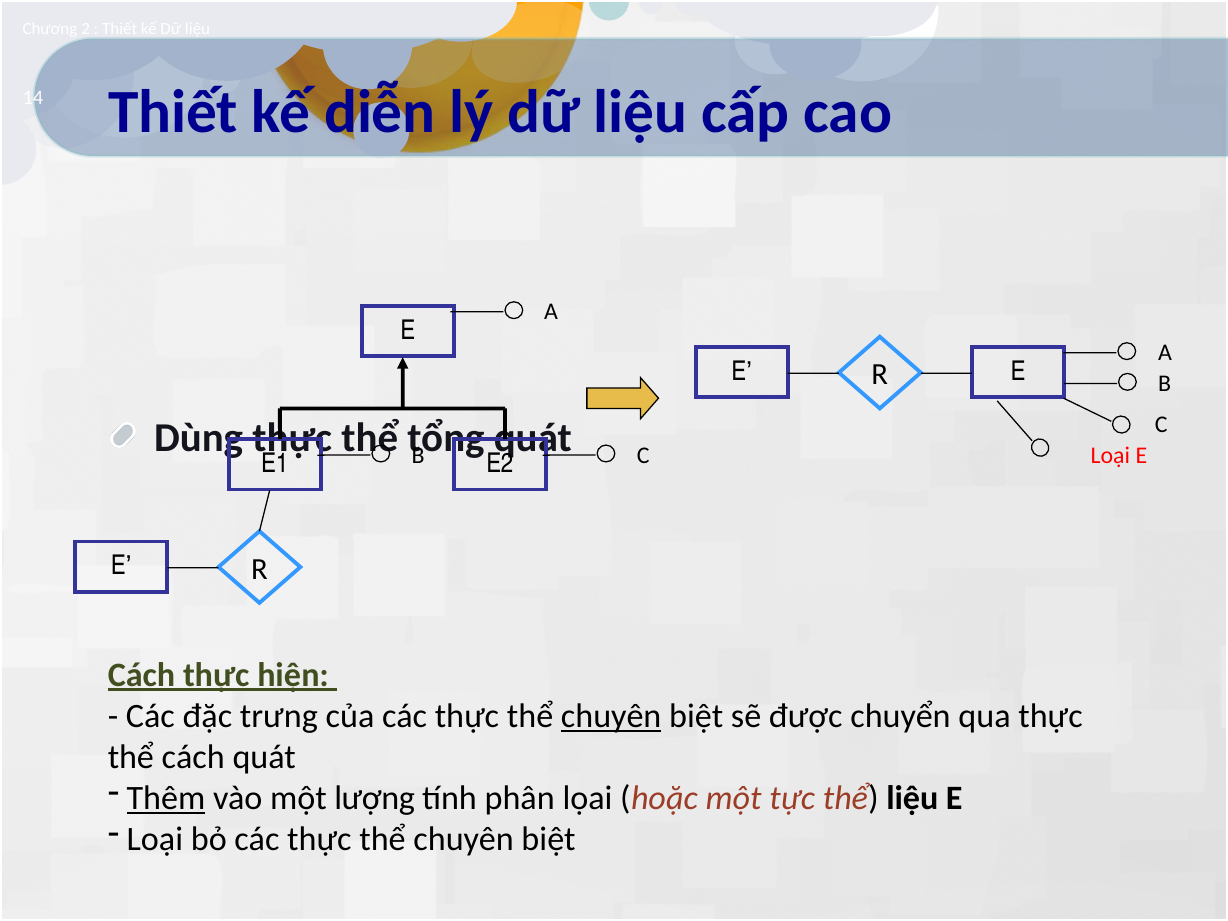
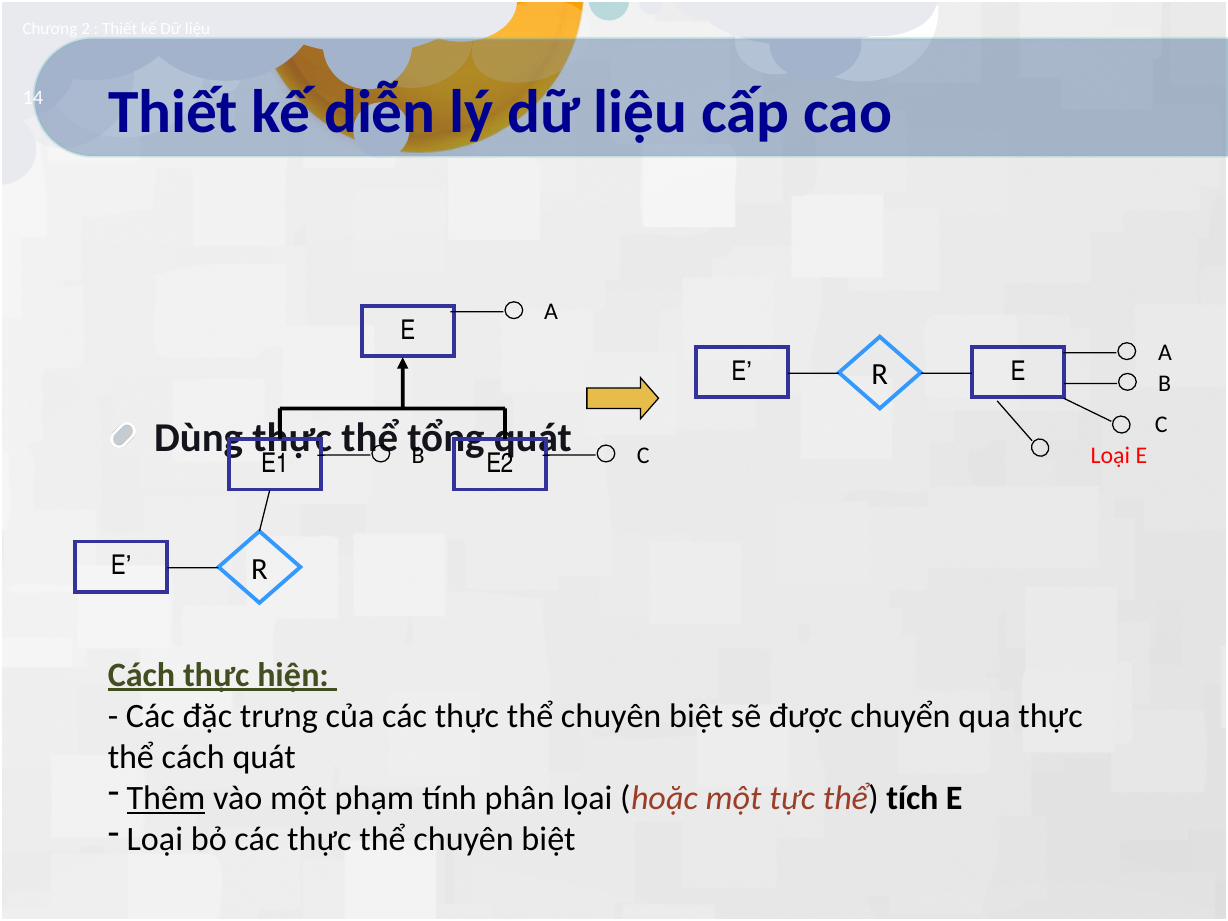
chuyên underline: present -> none (611, 716)
lượng: lượng -> phạm (374, 798)
thể liệu: liệu -> tích (912, 798)
